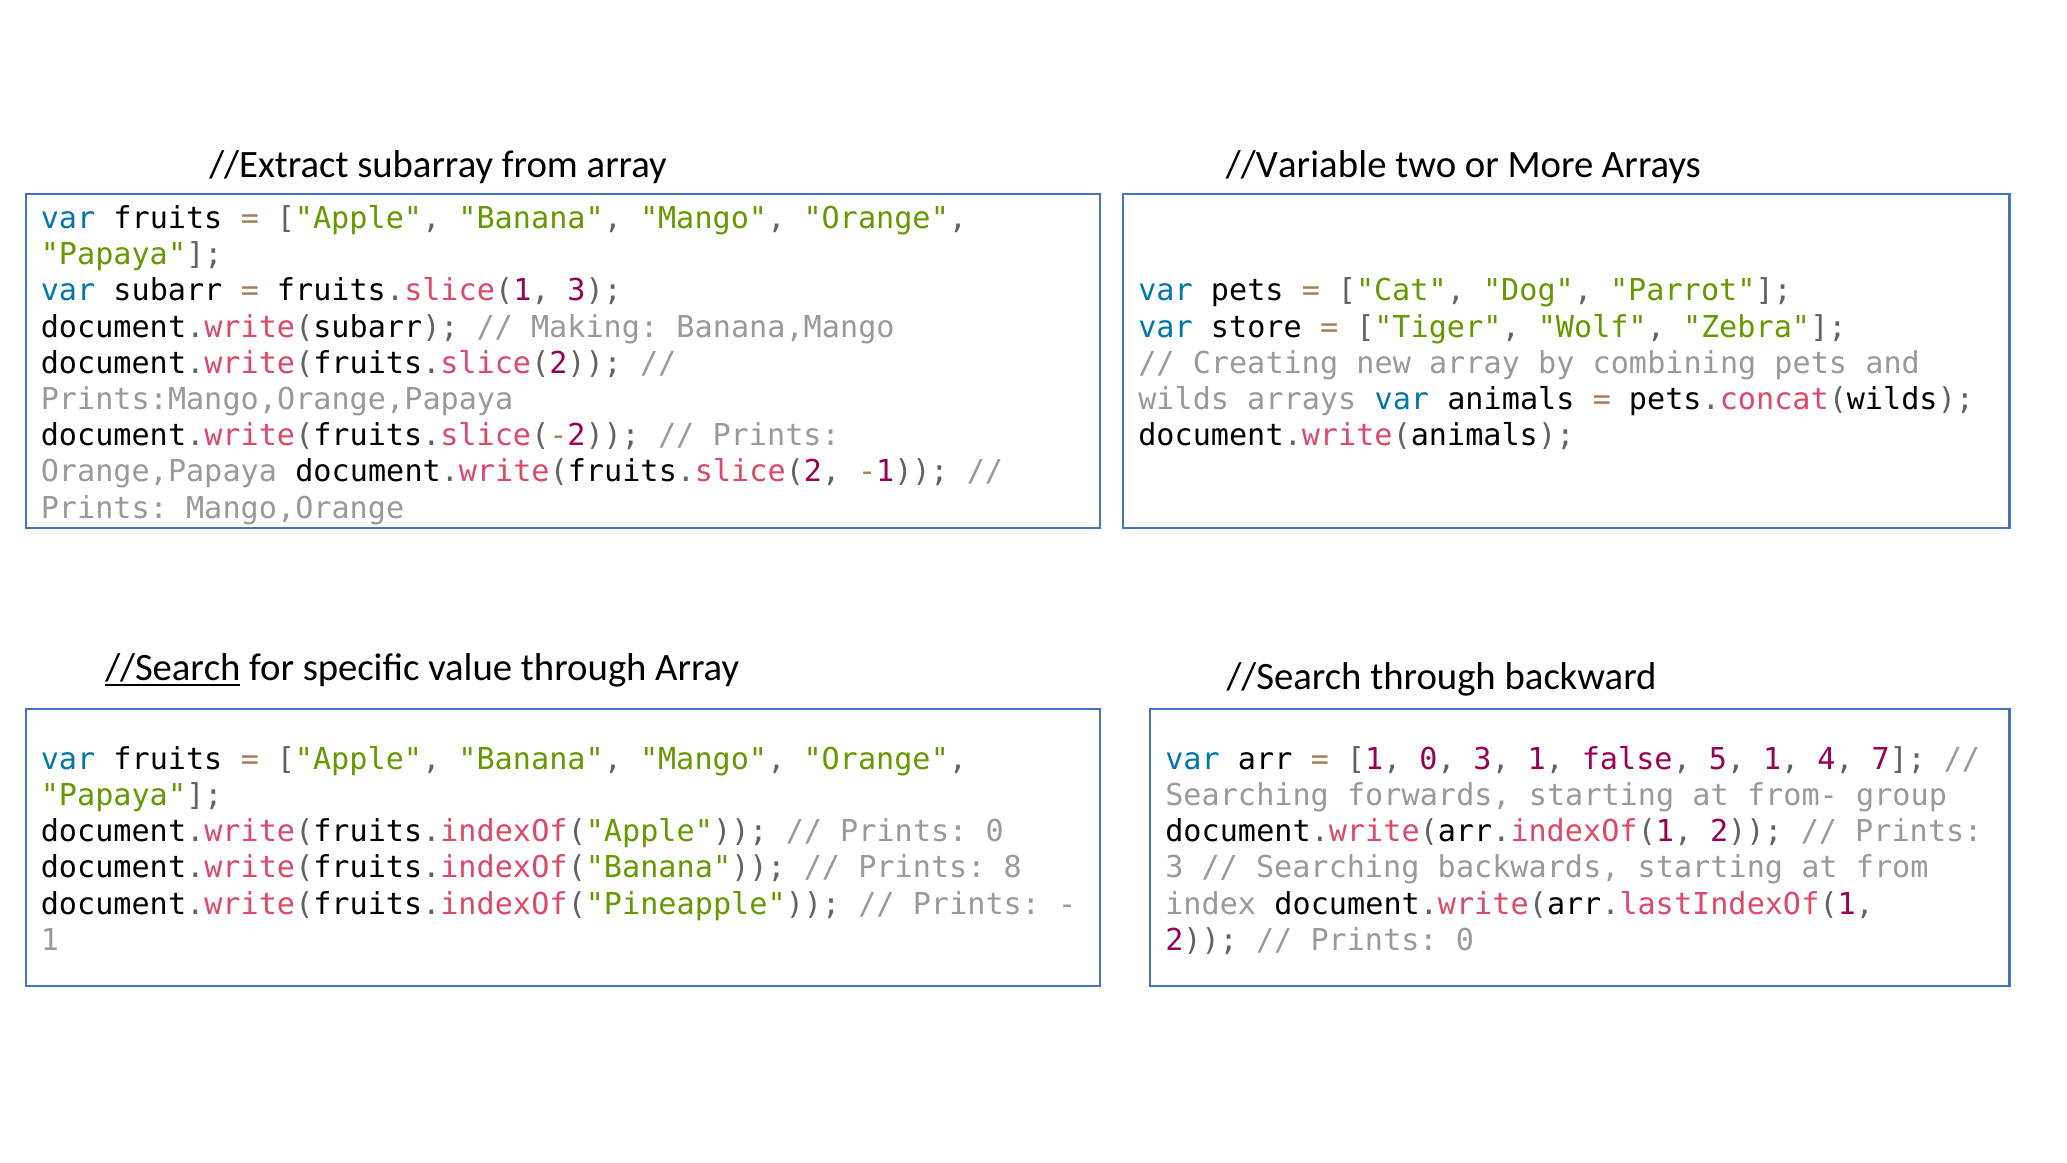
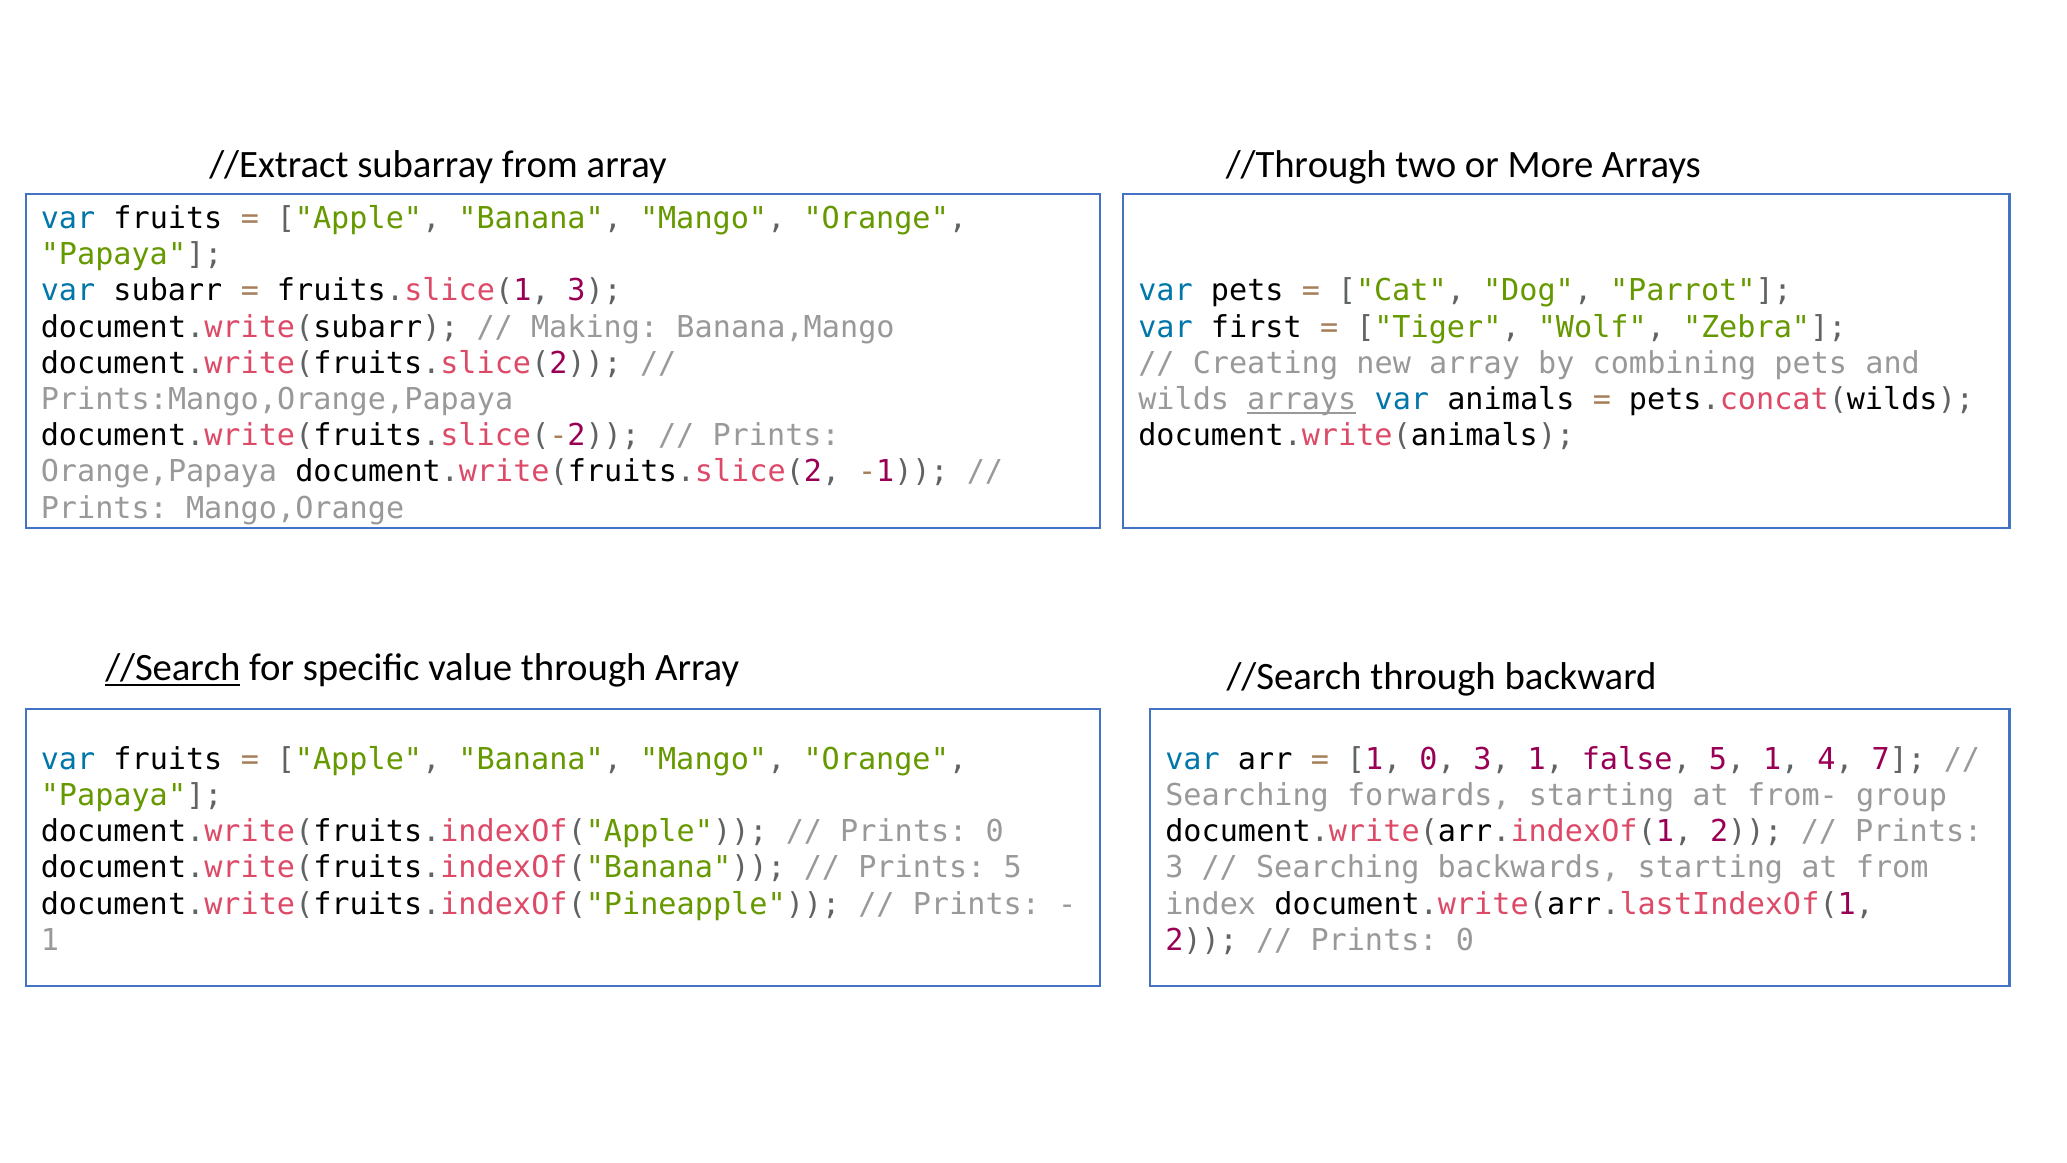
//Variable: //Variable -> //Through (1306, 165)
store: store -> first (1256, 327)
arrays underline: none -> present (1302, 400)
Prints 8: 8 -> 5 (1013, 868)
